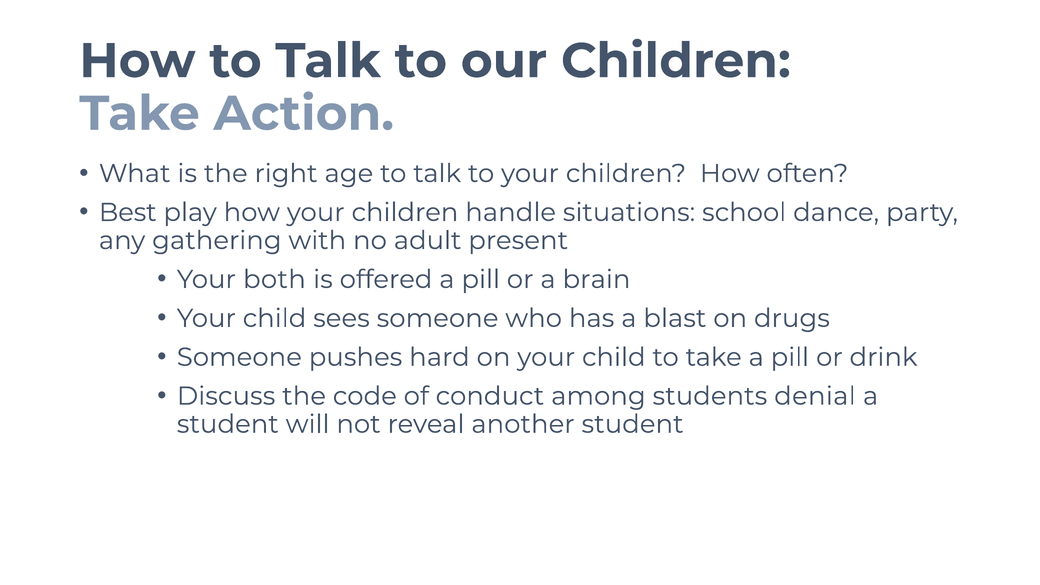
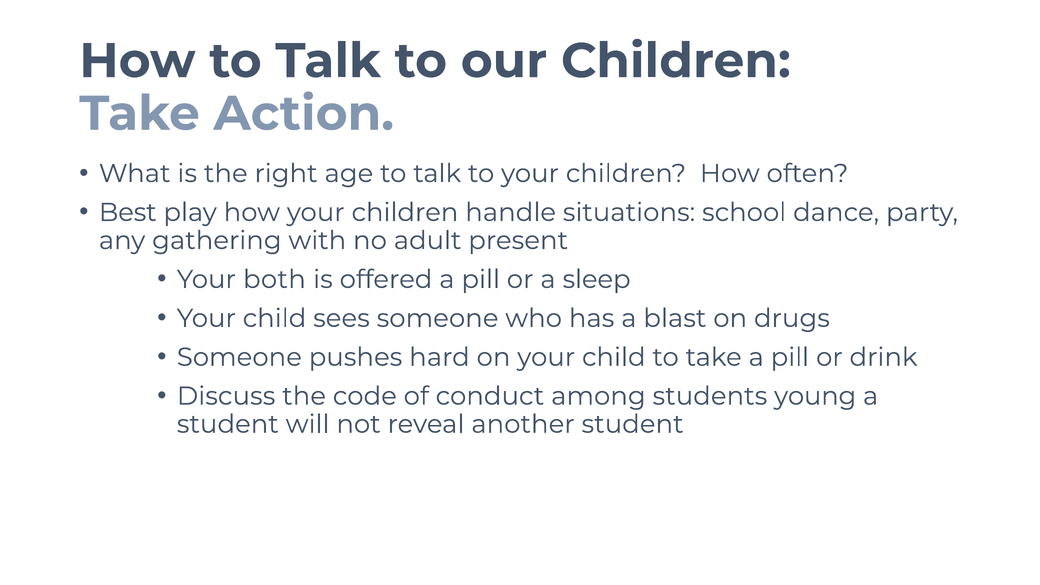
brain: brain -> sleep (597, 279)
denial: denial -> young (815, 396)
